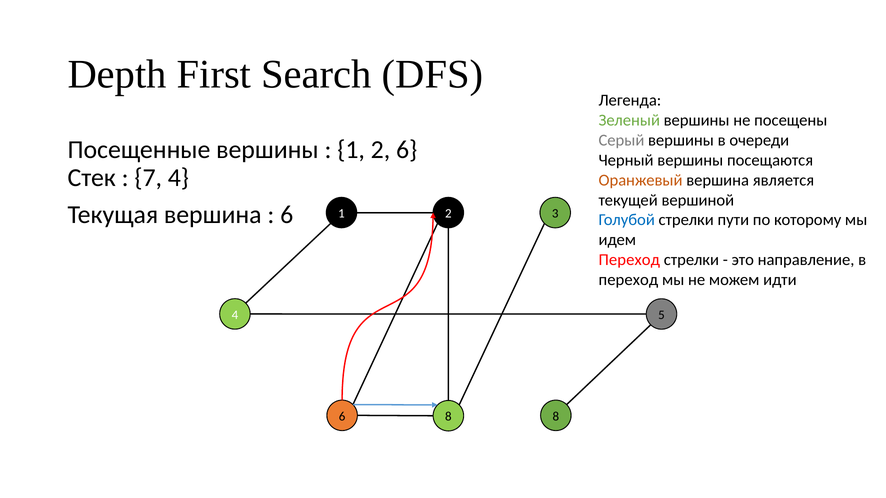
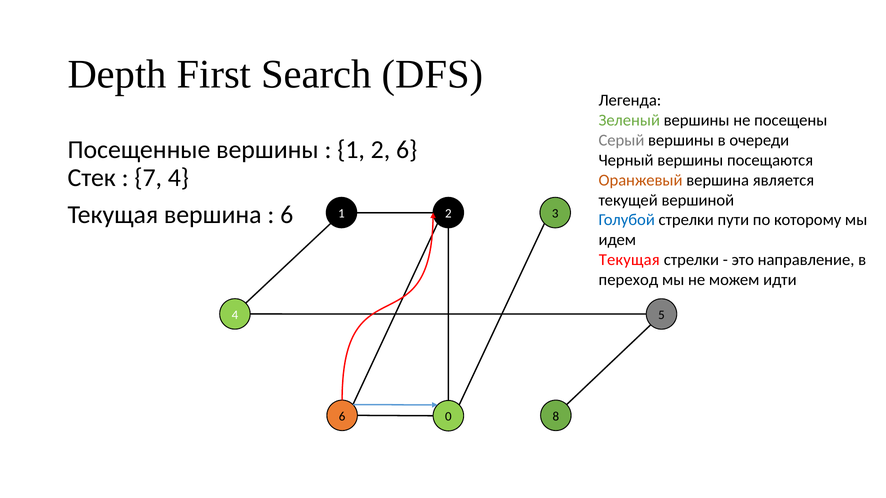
Переход: Переход -> Текущая (629, 260)
6 8: 8 -> 0 (448, 417)
